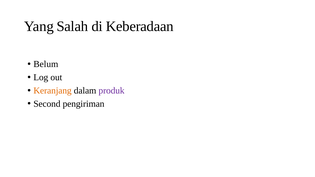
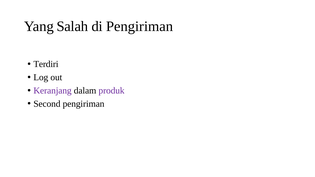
di Keberadaan: Keberadaan -> Pengiriman (140, 26)
Belum: Belum -> Terdiri (46, 64)
Keranjang colour: orange -> purple (53, 91)
